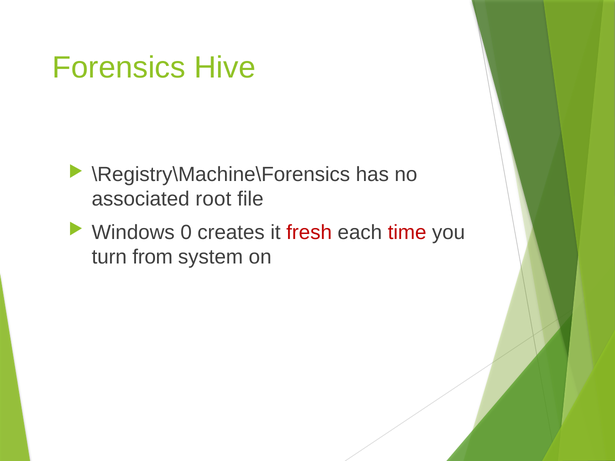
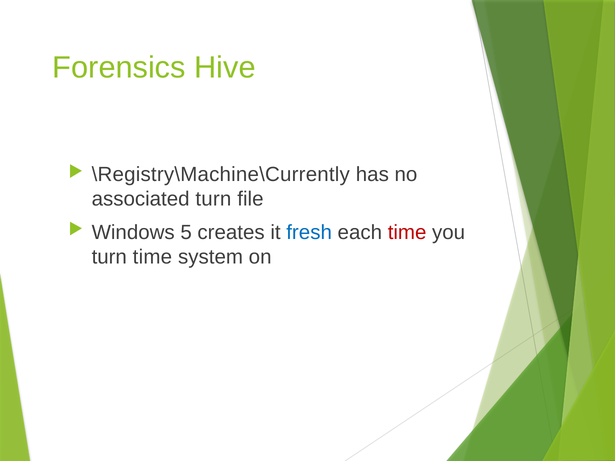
\Registry\Machine\Forensics: \Registry\Machine\Forensics -> \Registry\Machine\Currently (221, 175)
associated root: root -> turn (213, 199)
0: 0 -> 5 (186, 232)
fresh colour: red -> blue (309, 232)
turn from: from -> time (152, 257)
